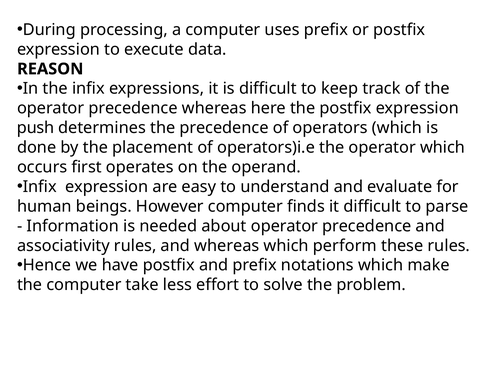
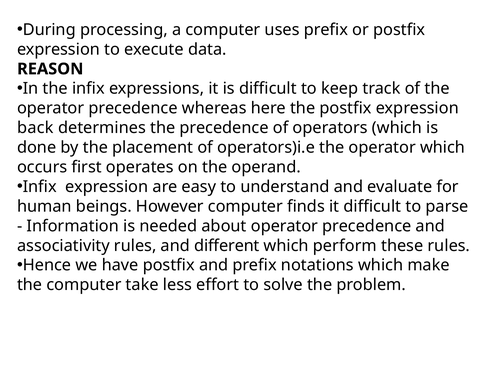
push: push -> back (35, 128)
and whereas: whereas -> different (227, 245)
